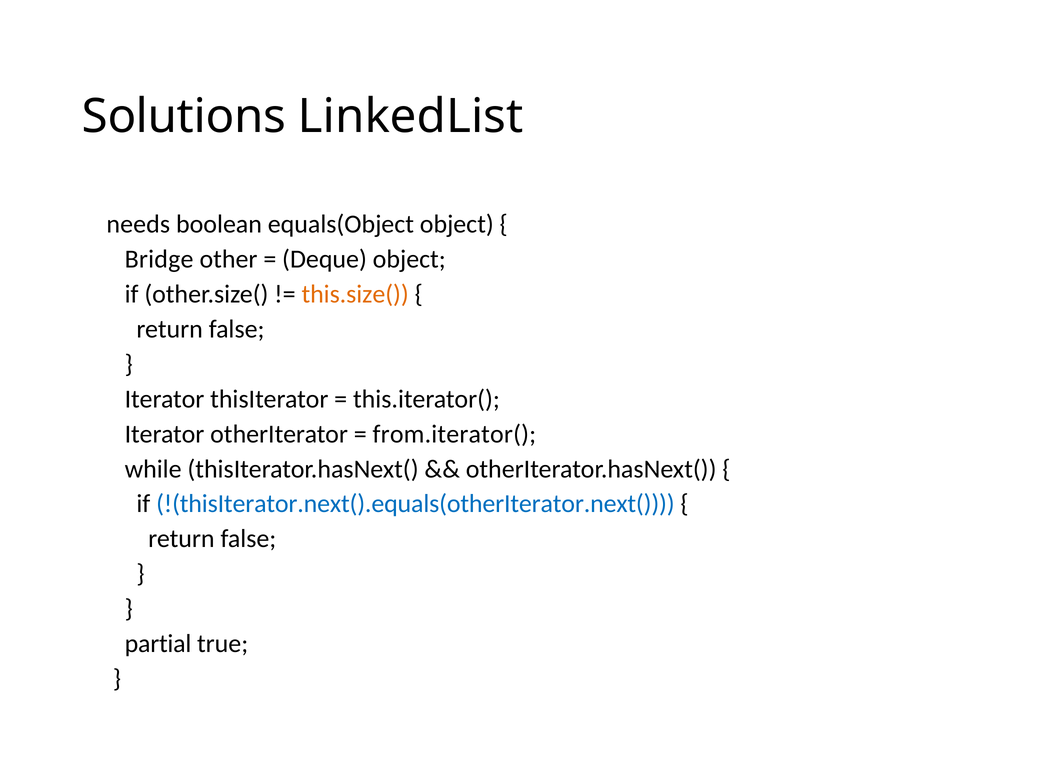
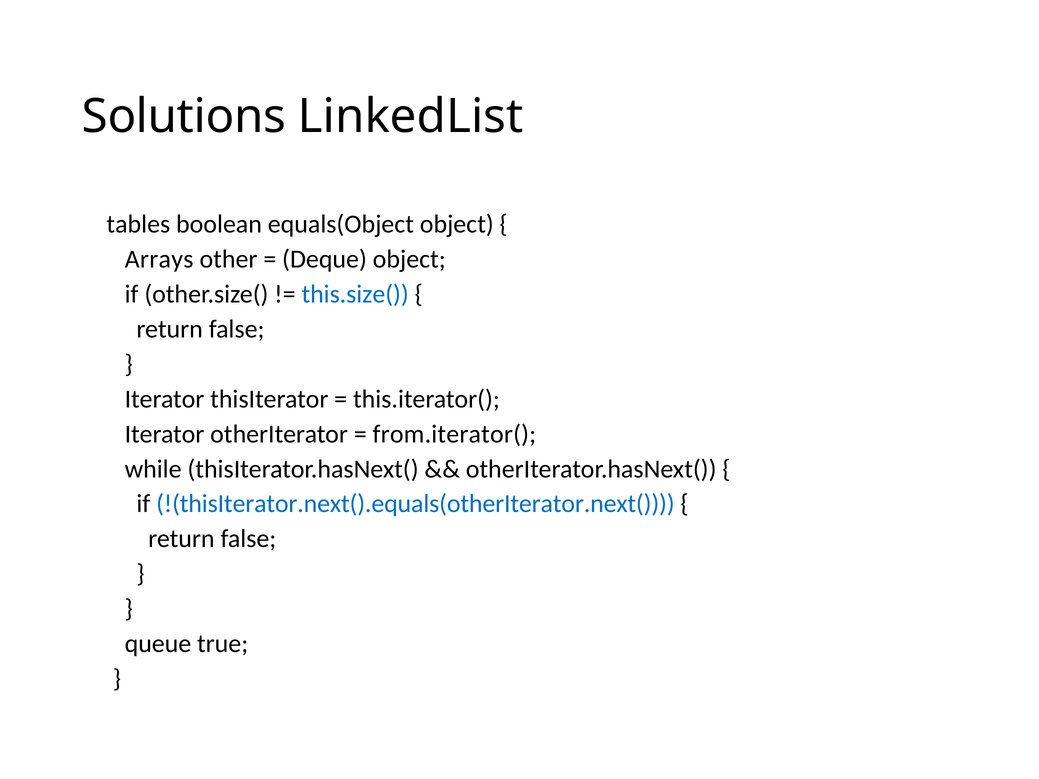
needs: needs -> tables (138, 224)
Bridge: Bridge -> Arrays (159, 259)
this.size( colour: orange -> blue (355, 294)
partial: partial -> queue (158, 644)
